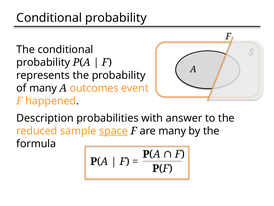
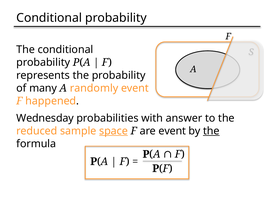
outcomes: outcomes -> randomly (94, 88)
Description: Description -> Wednesday (45, 118)
are many: many -> event (172, 131)
the underline: none -> present (211, 131)
